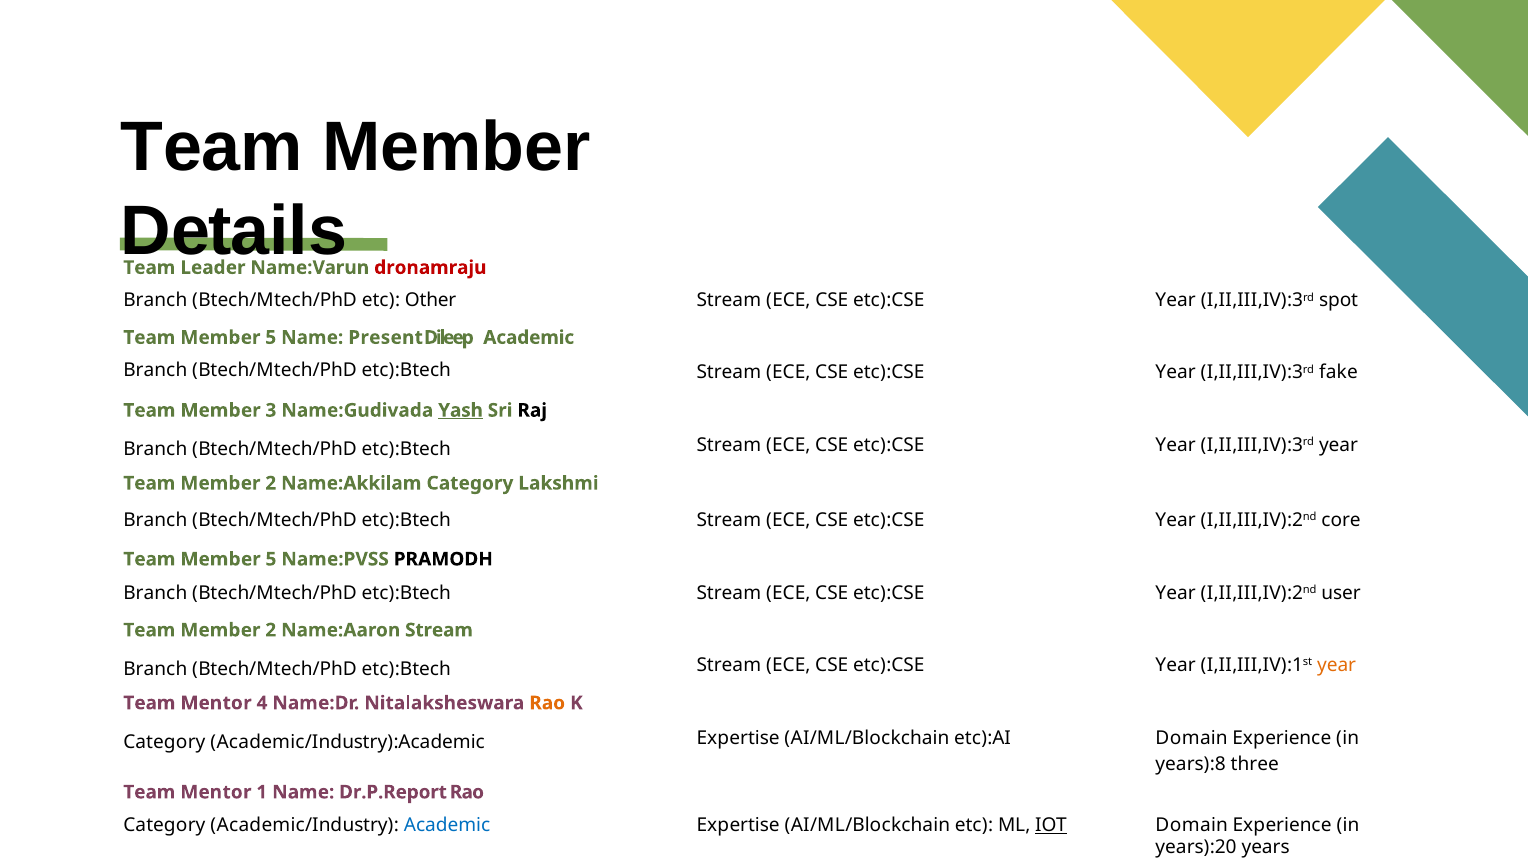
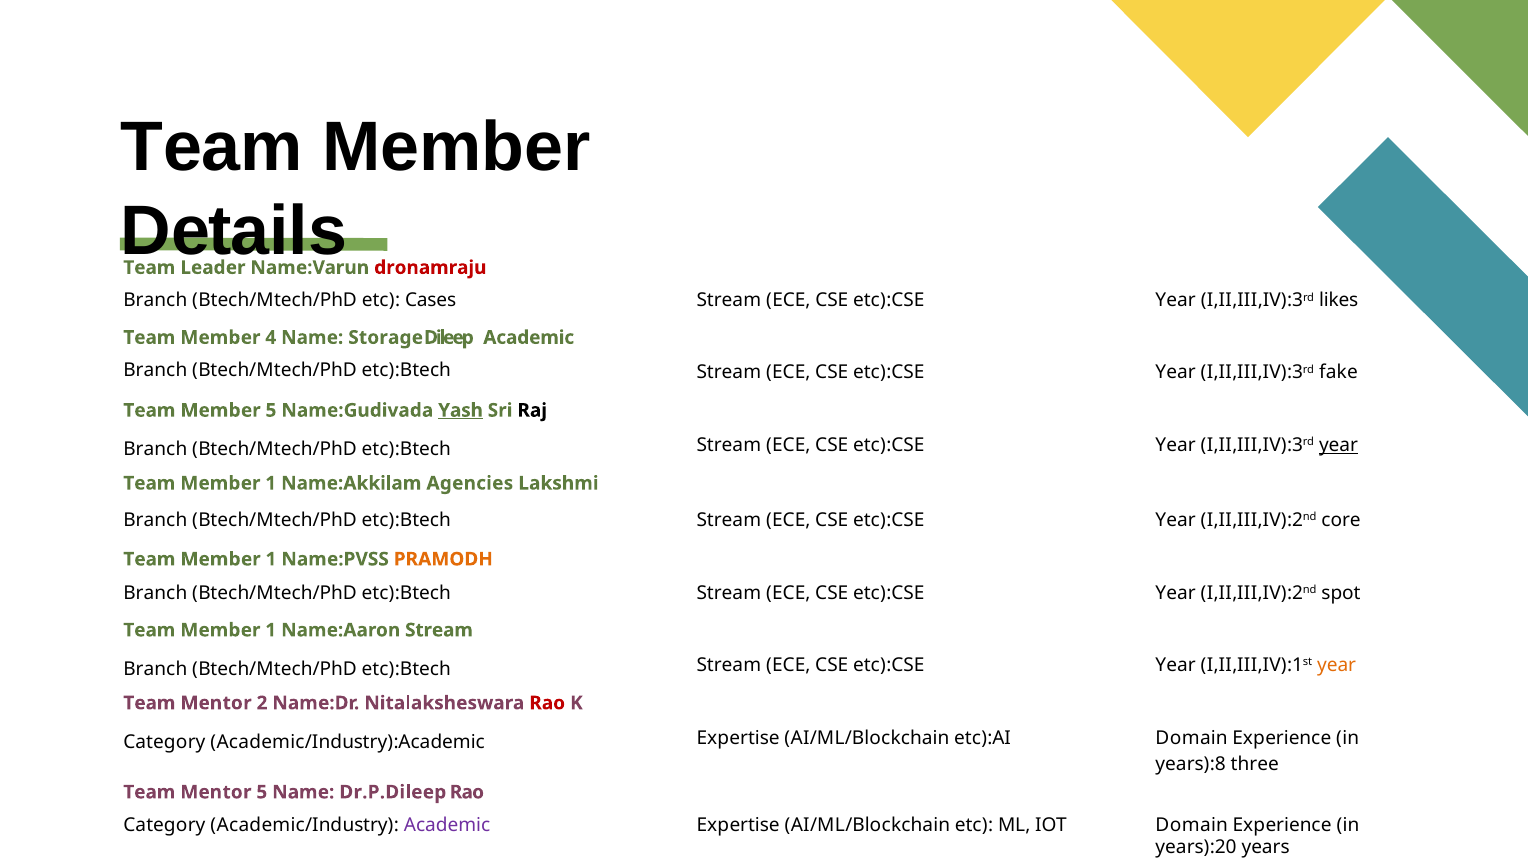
Other: Other -> Cases (431, 301)
spot: spot -> likes (1339, 301)
5: 5 -> 4 (271, 338)
Present: Present -> Storage (386, 338)
Member 3: 3 -> 5 (271, 411)
year underline: none -> present (1339, 445)
2: 2 -> 1 (271, 483)
Name:Akkilam Category: Category -> Agencies (470, 483)
5: 5 -> 1 (271, 560)
PRAMODH colour: black -> orange (443, 560)
user: user -> spot (1341, 593)
2: 2 -> 1 (271, 630)
4: 4 -> 2 (262, 703)
Rao colour: orange -> red (547, 703)
Mentor 1: 1 -> 5 (262, 793)
Dr.P.Report: Dr.P.Report -> Dr.P.Dileep (393, 793)
Academic colour: blue -> purple (447, 826)
IOT underline: present -> none (1051, 826)
